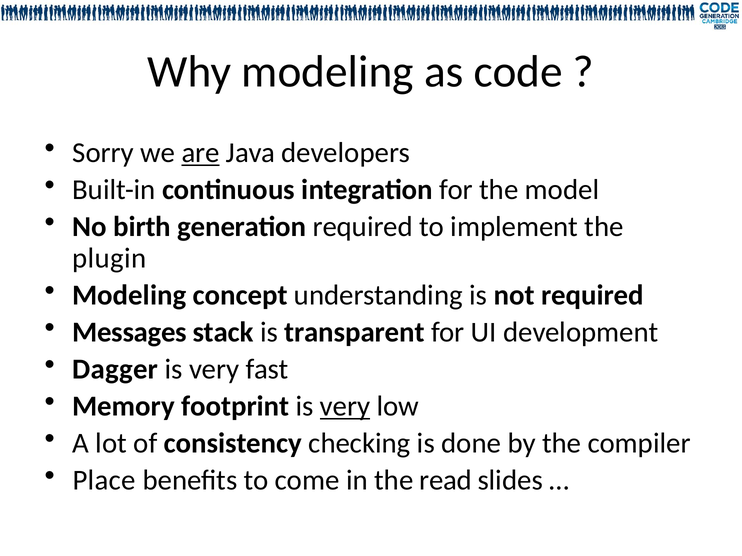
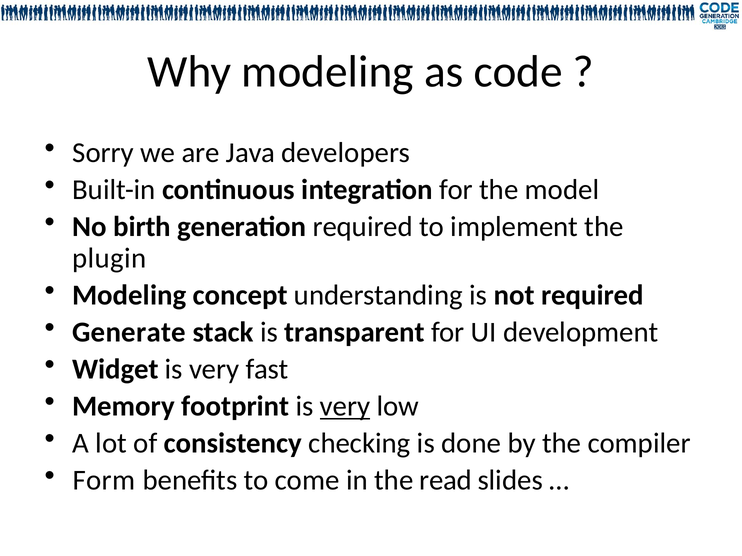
are underline: present -> none (201, 153)
Messages: Messages -> Generate (129, 332)
Dagger: Dagger -> Widget (115, 370)
Place: Place -> Form (104, 481)
